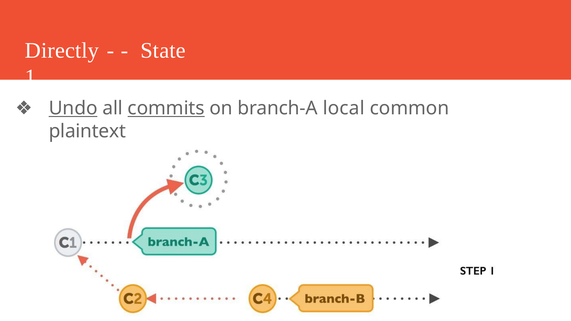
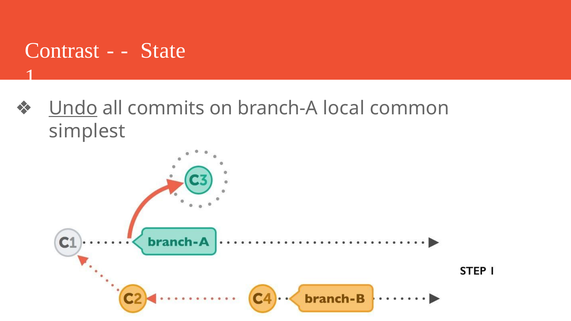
Directly: Directly -> Contrast (62, 51)
commits underline: present -> none (166, 108)
plaintext: plaintext -> simplest (87, 131)
